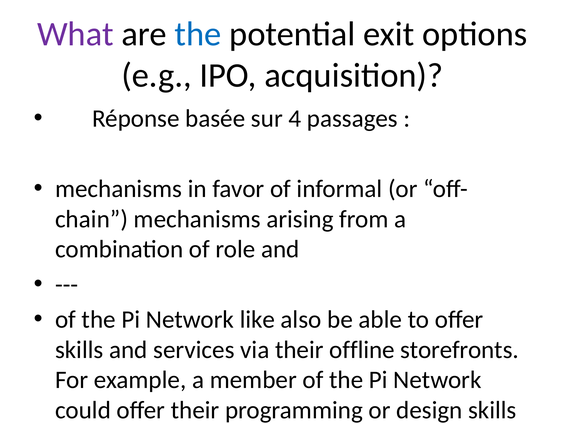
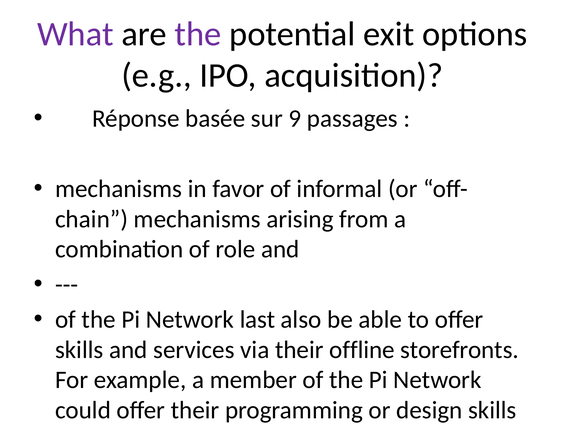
the colour: blue -> purple (198, 34)
sur 4: 4 -> 9 (295, 119)
Network like: like -> last (257, 319)
